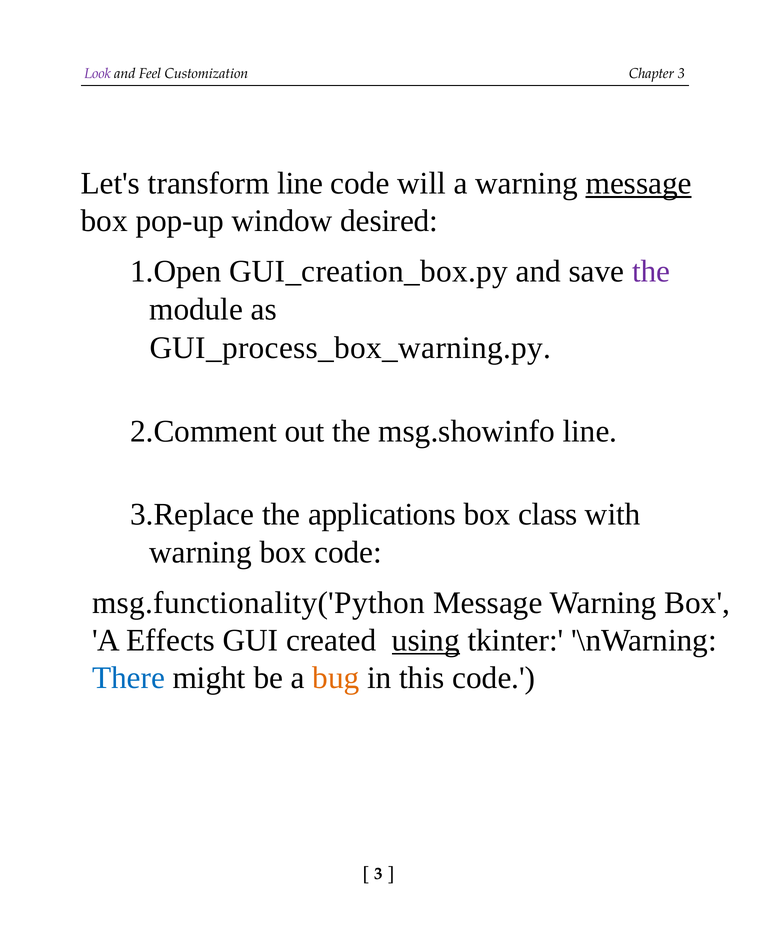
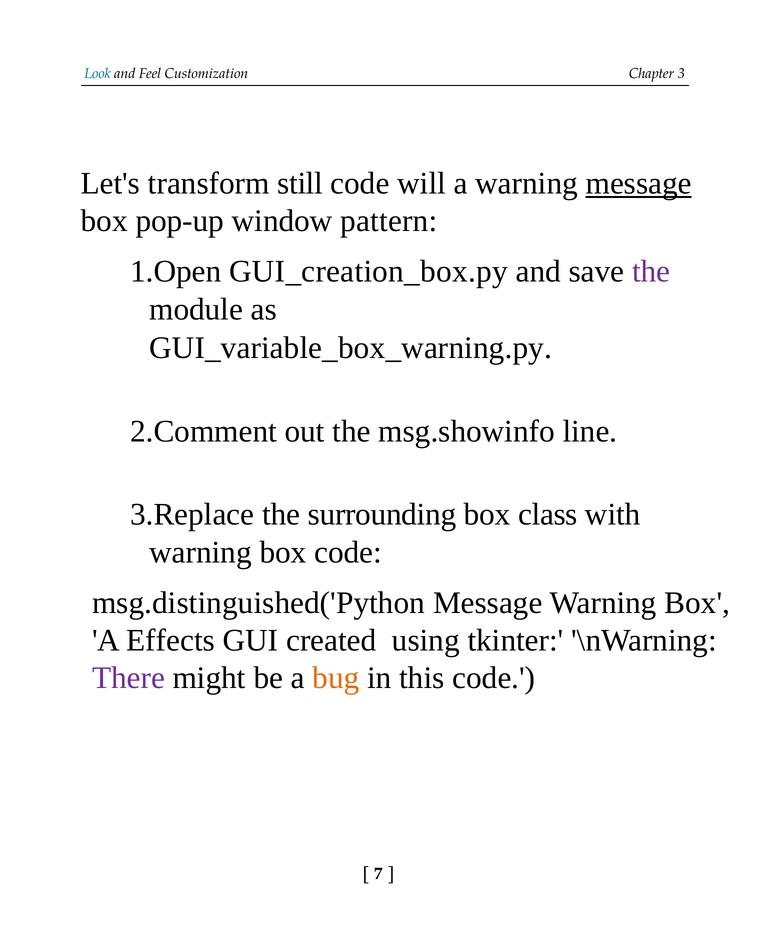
Look colour: purple -> blue (98, 73)
transform line: line -> still (300, 183)
desired: desired -> pattern (389, 221)
GUI_process_box_warning.py: GUI_process_box_warning.py -> GUI_variable_box_warning.py (351, 348)
applications: applications -> surrounding (382, 514)
msg.functionality('Python: msg.functionality('Python -> msg.distinguished('Python (259, 602)
using underline: present -> none (426, 640)
There colour: blue -> purple (128, 678)
3: 3 -> 7 (378, 873)
